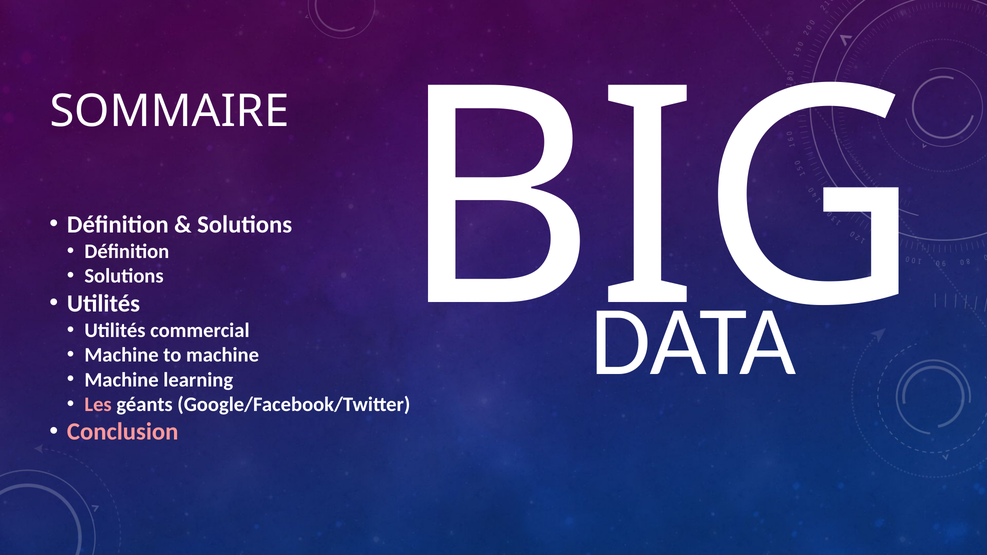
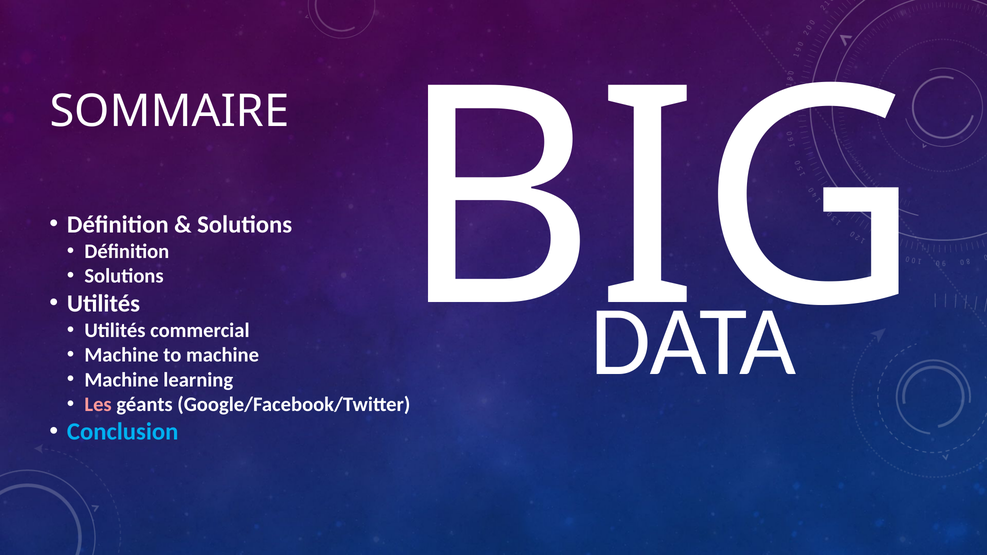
Conclusion colour: pink -> light blue (123, 432)
